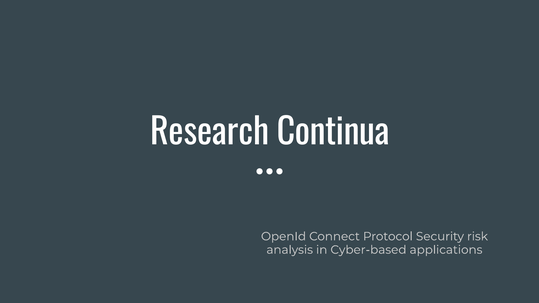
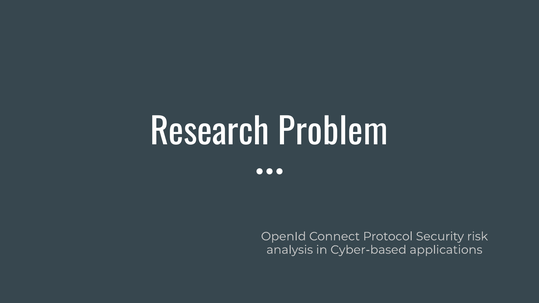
Continua: Continua -> Problem (333, 133)
